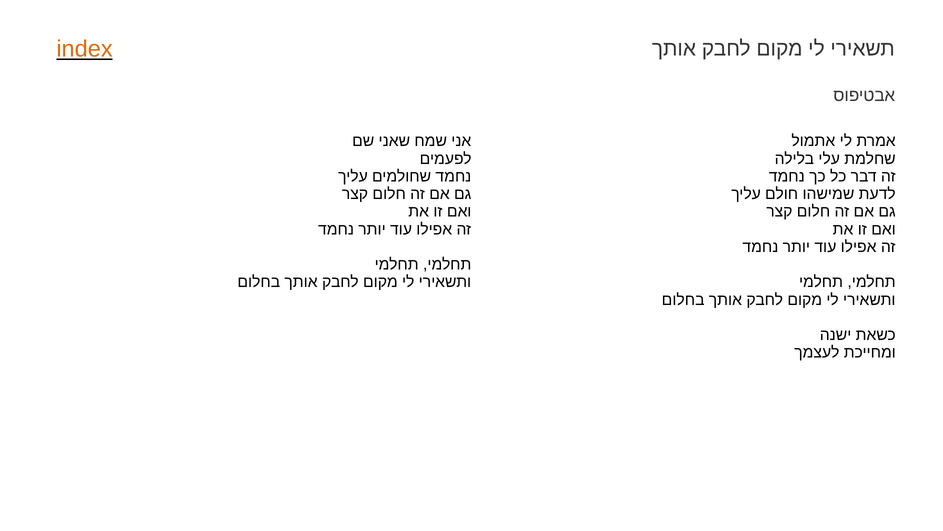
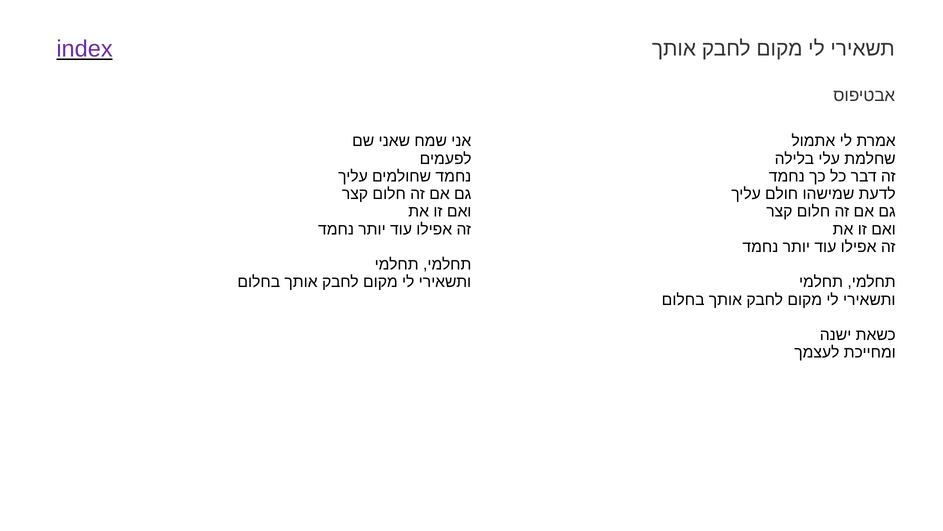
index colour: orange -> purple (85, 49)
